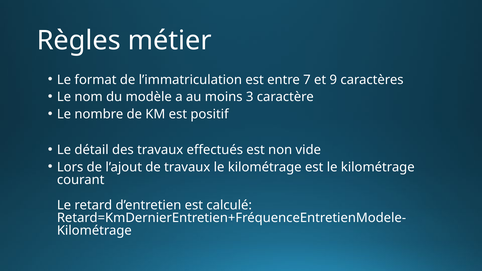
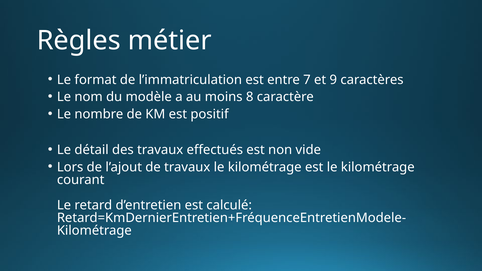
3: 3 -> 8 (250, 97)
